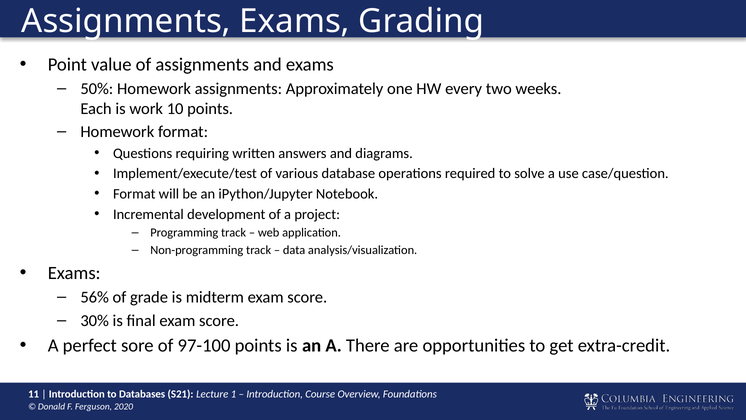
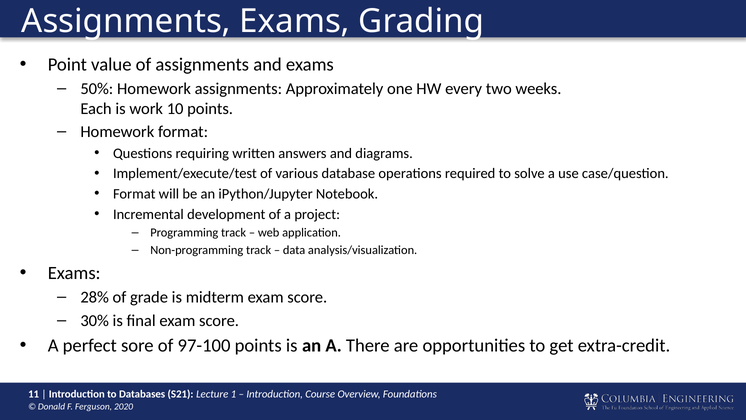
56%: 56% -> 28% (95, 297)
